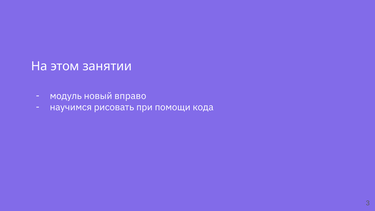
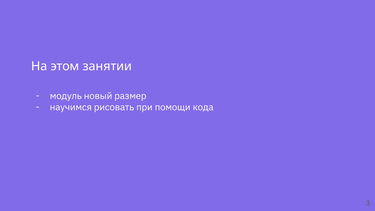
вправо: вправо -> размер (130, 96)
